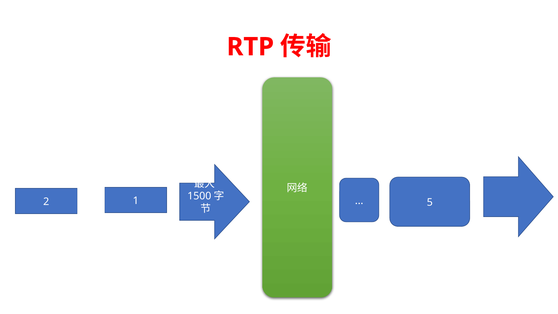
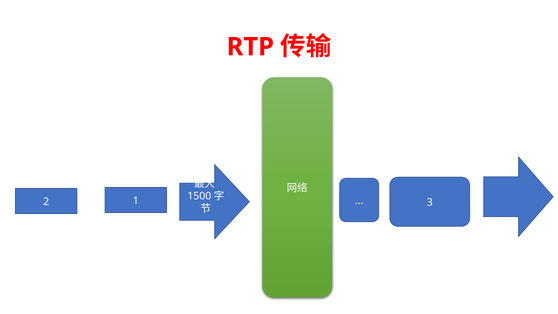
5: 5 -> 3 (430, 202)
